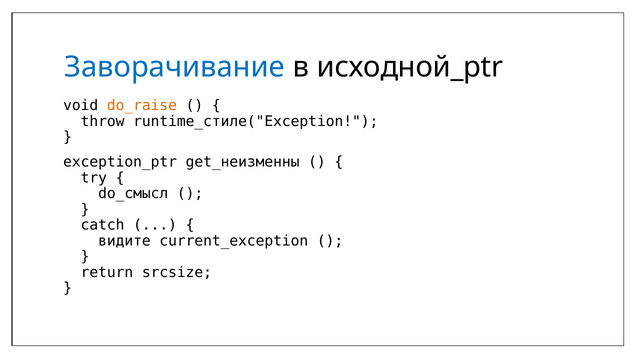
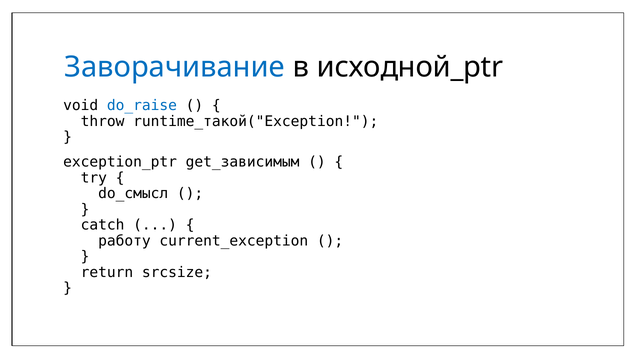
do_raise colour: orange -> blue (142, 105)
runtime_стиле("Exception: runtime_стиле("Exception -> runtime_такой("Exception (256, 121)
get_неизменны: get_неизменны -> get_зависимым (243, 162)
видите: видите -> работу (124, 241)
